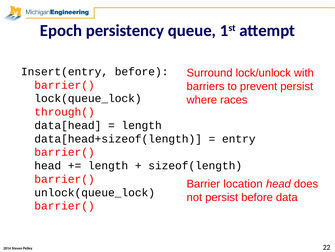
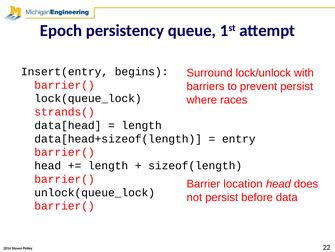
Insert(entry before: before -> begins (142, 71)
through(: through( -> strands( (65, 112)
